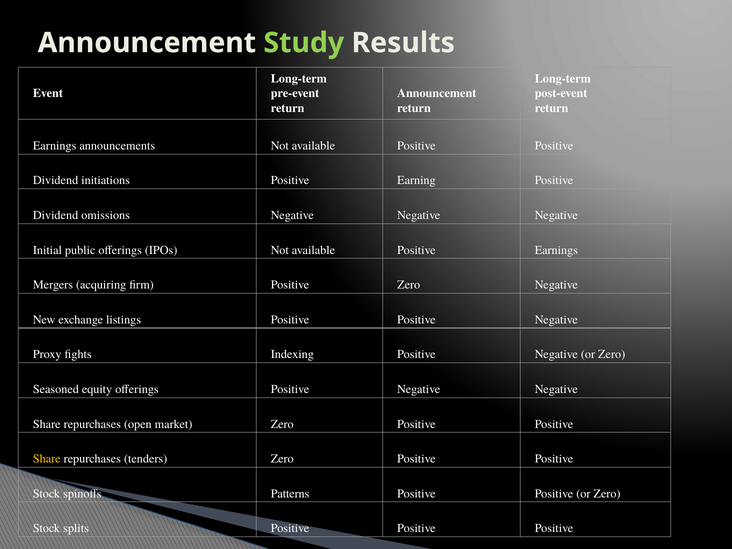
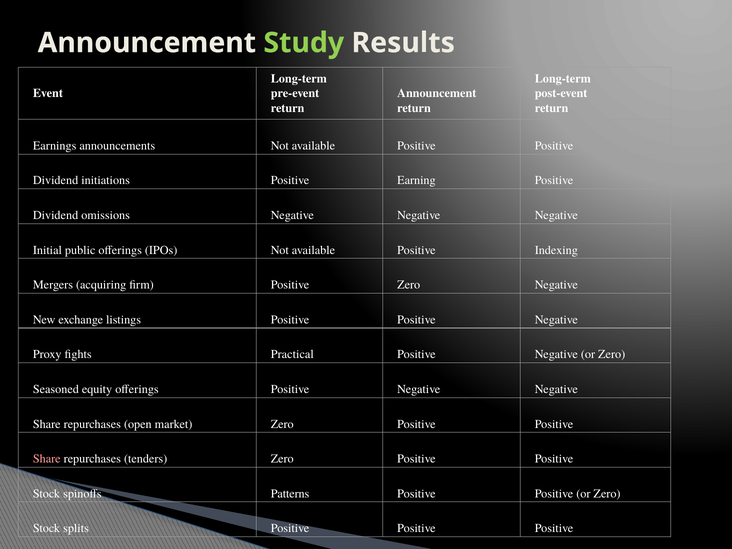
Positive Earnings: Earnings -> Indexing (556, 250)
Indexing: Indexing -> Practical (292, 354)
Share colour: yellow -> pink (47, 459)
